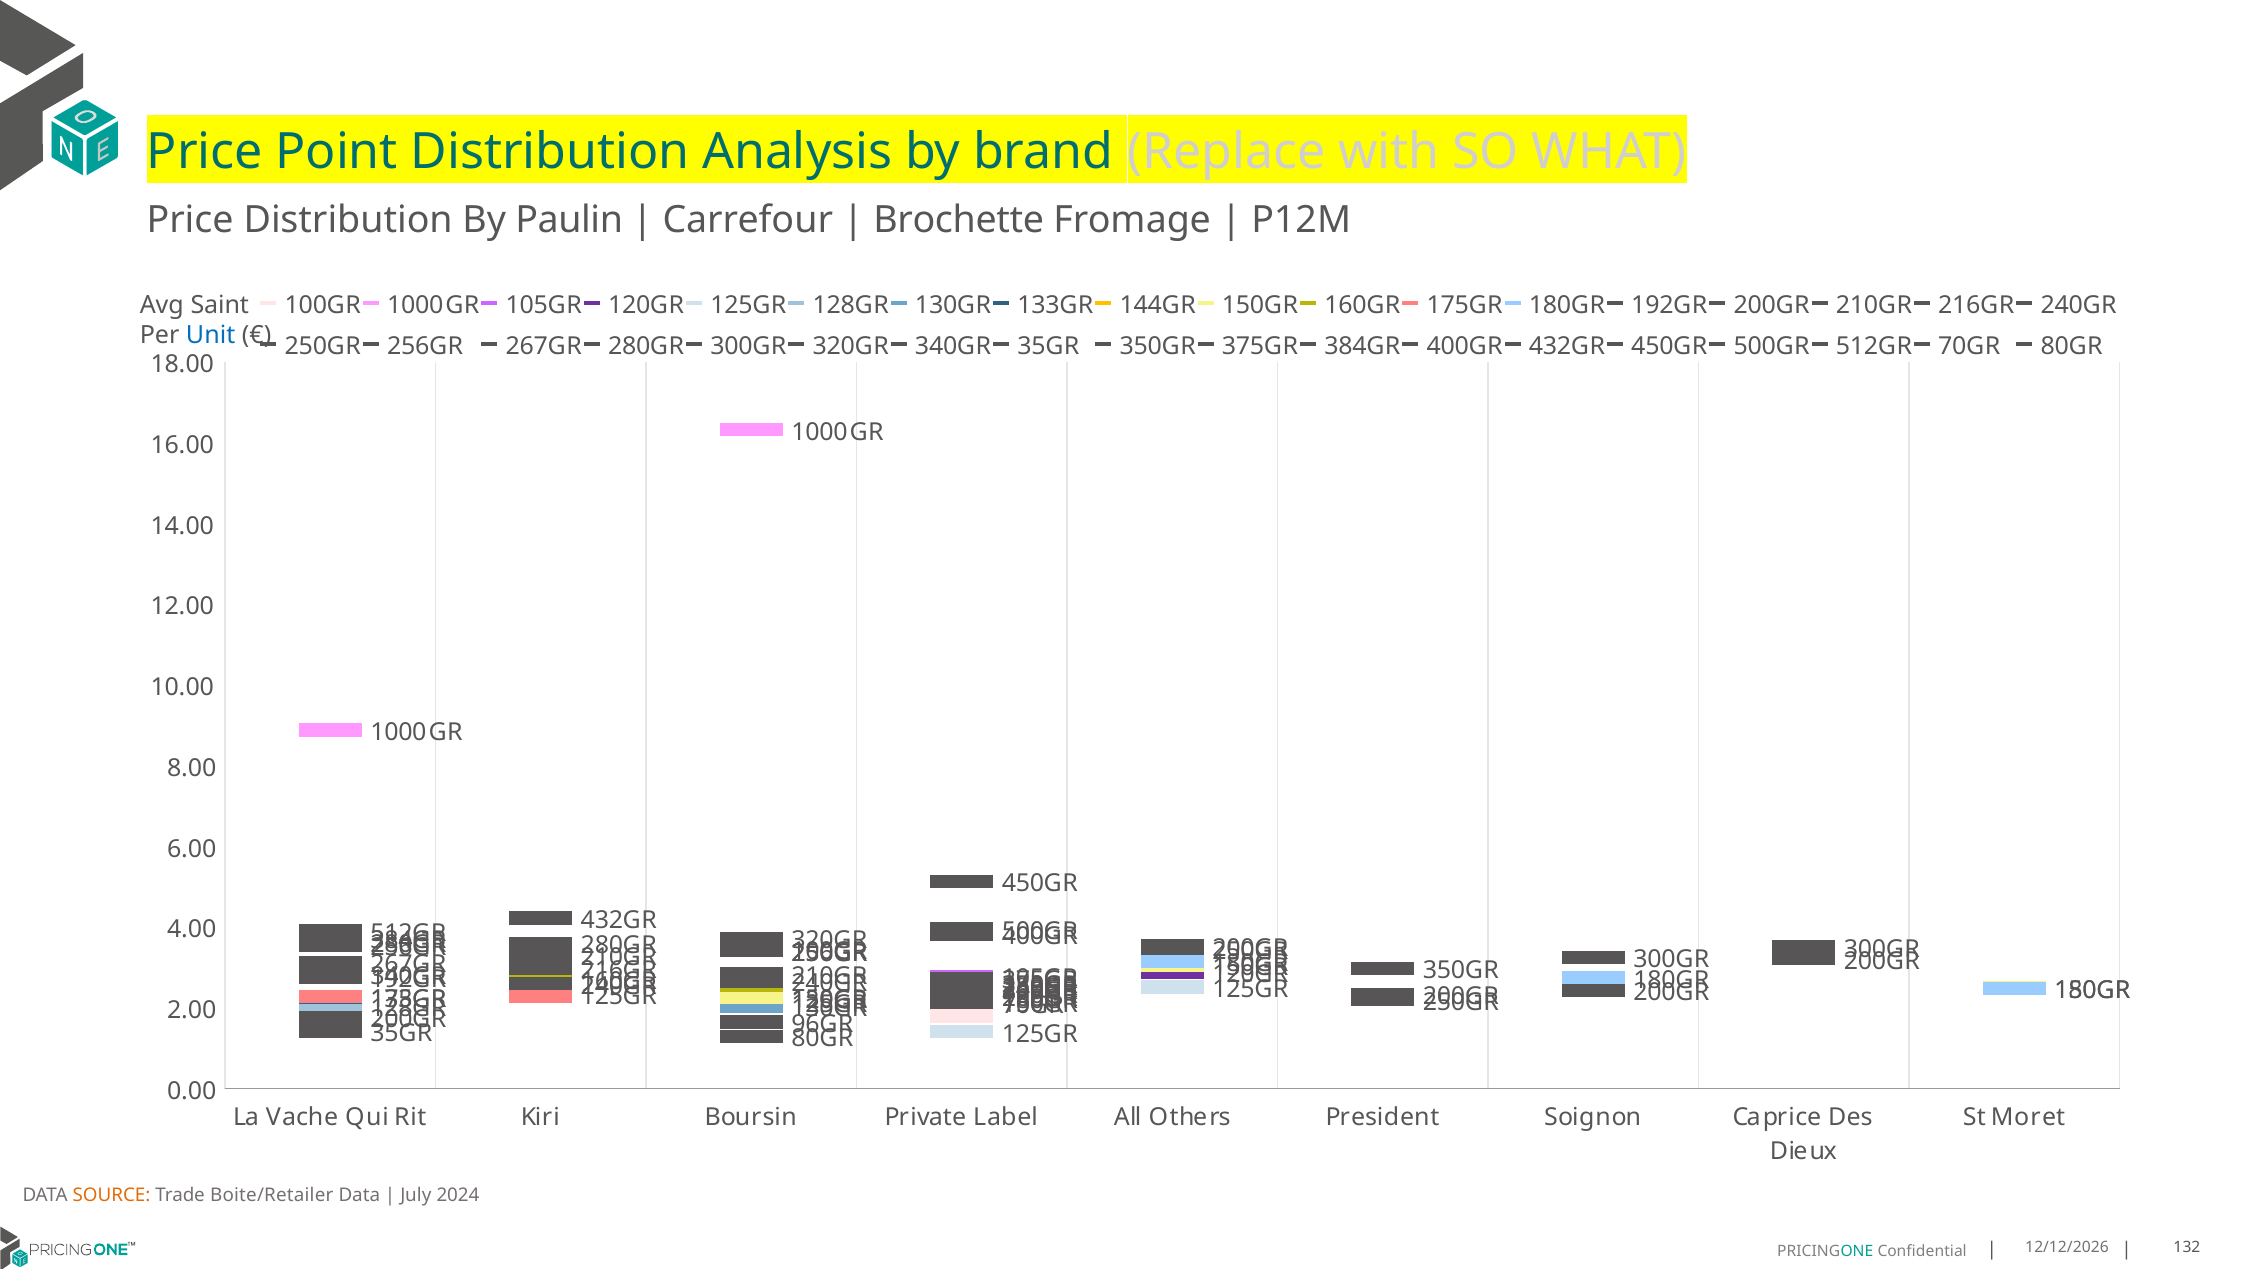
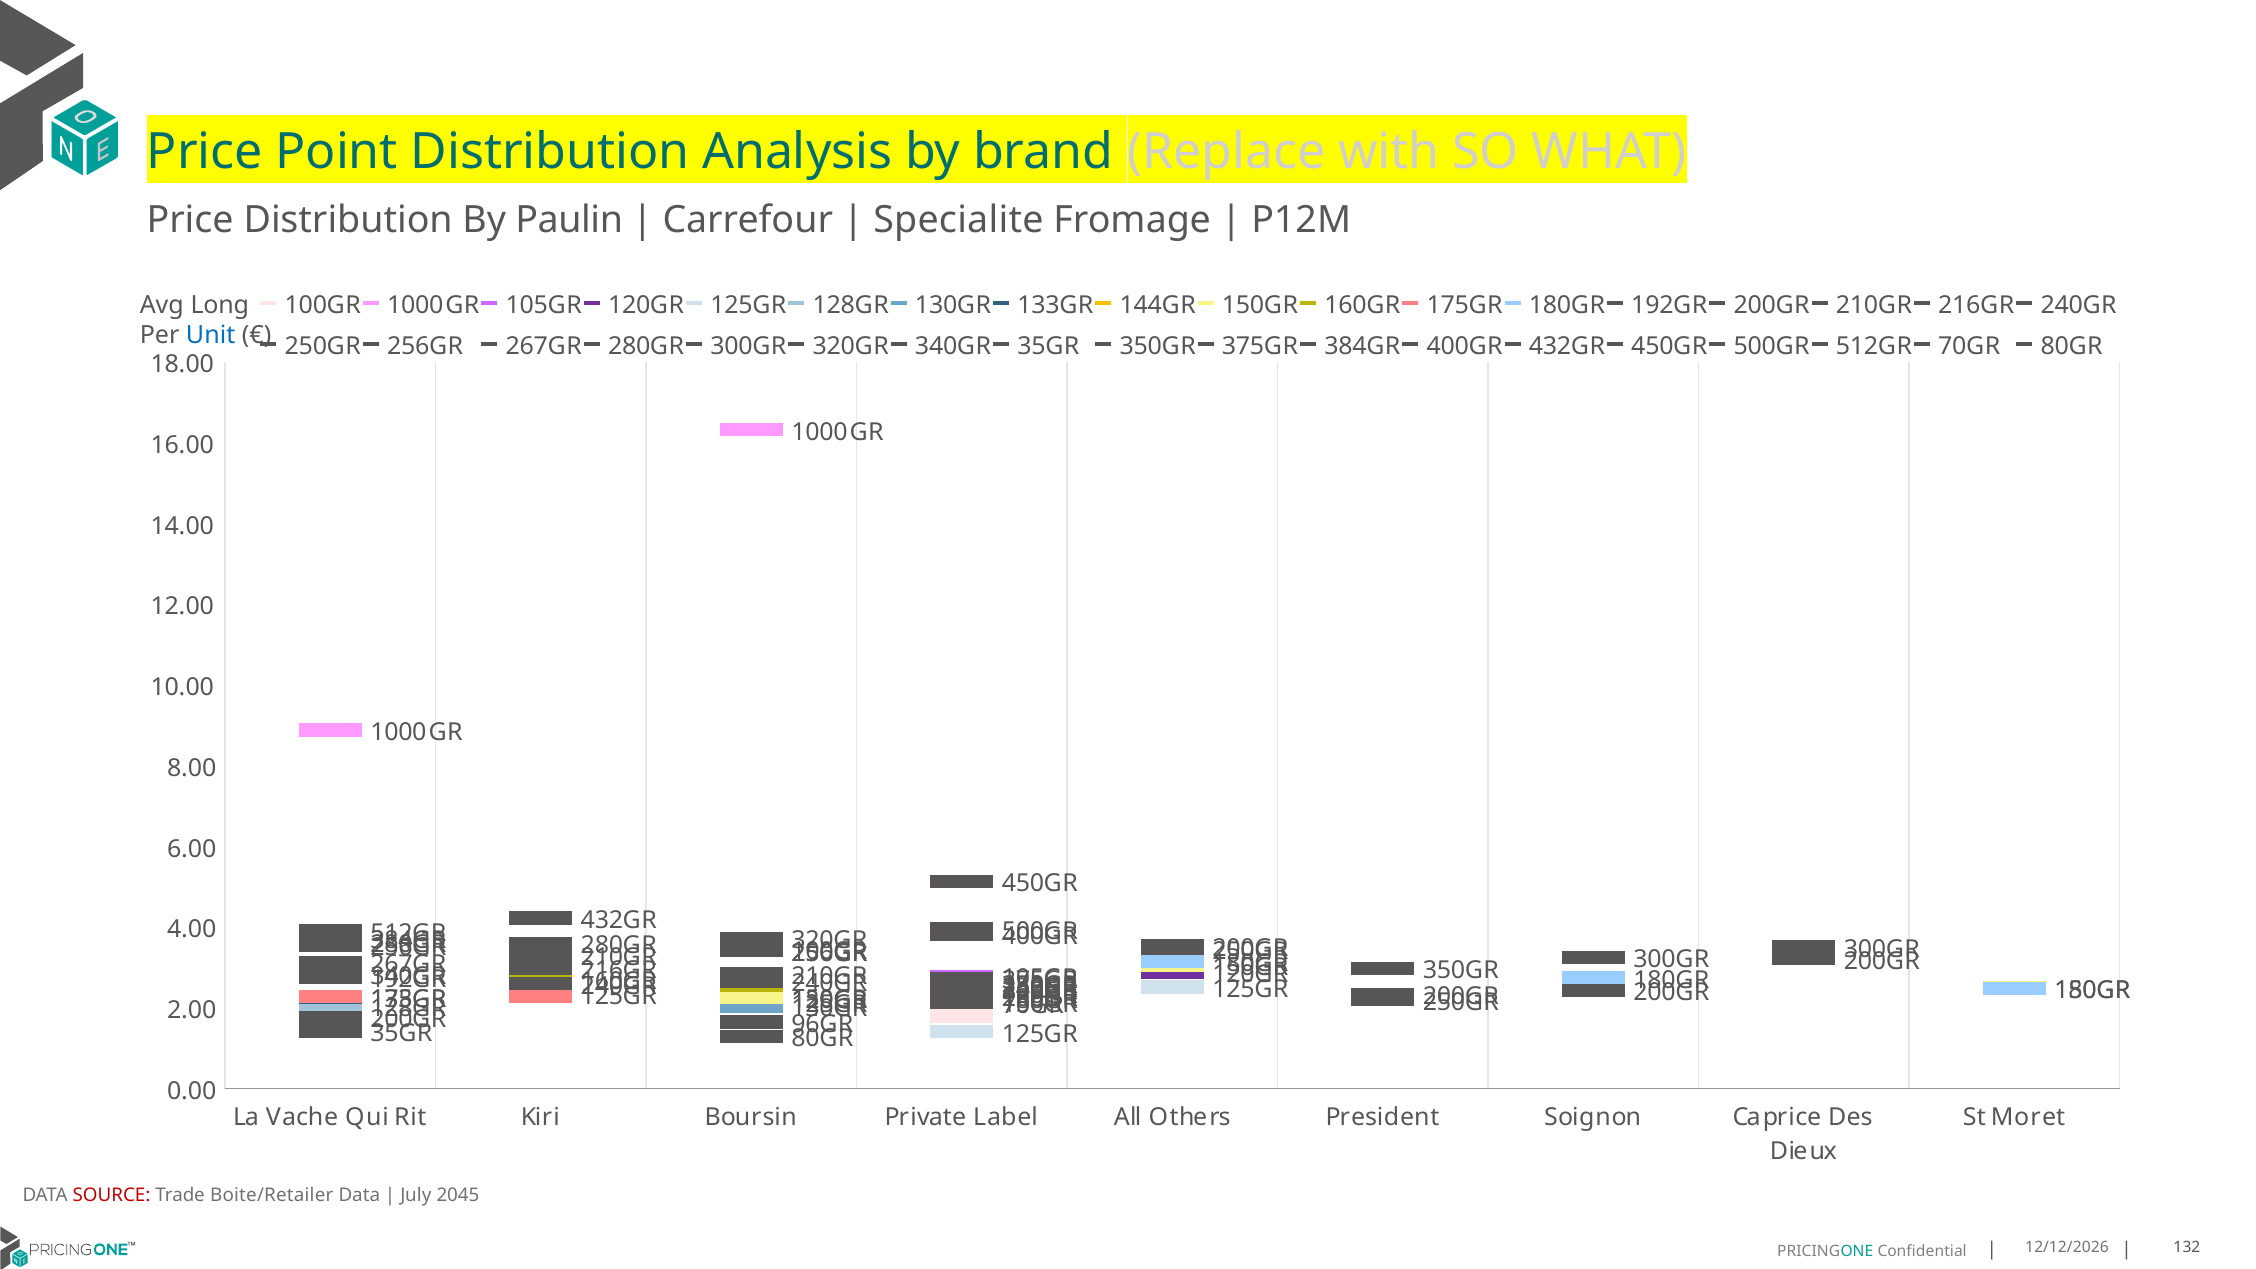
Brochette: Brochette -> Specialite (958, 220)
Saint: Saint -> Long (220, 305)
SOURCE colour: orange -> red (112, 1195)
2024: 2024 -> 2045 (458, 1195)
